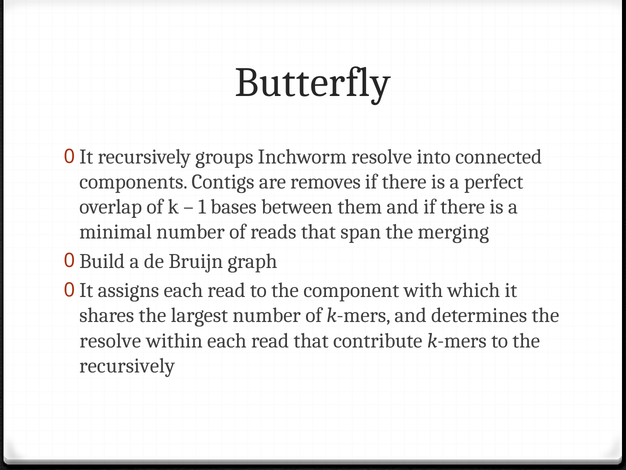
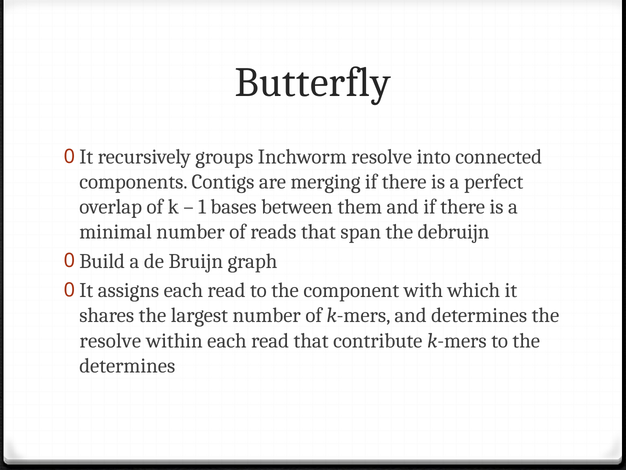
removes: removes -> merging (326, 182)
merging: merging -> debruijn (454, 232)
recursively: recursively -> determines (127, 365)
